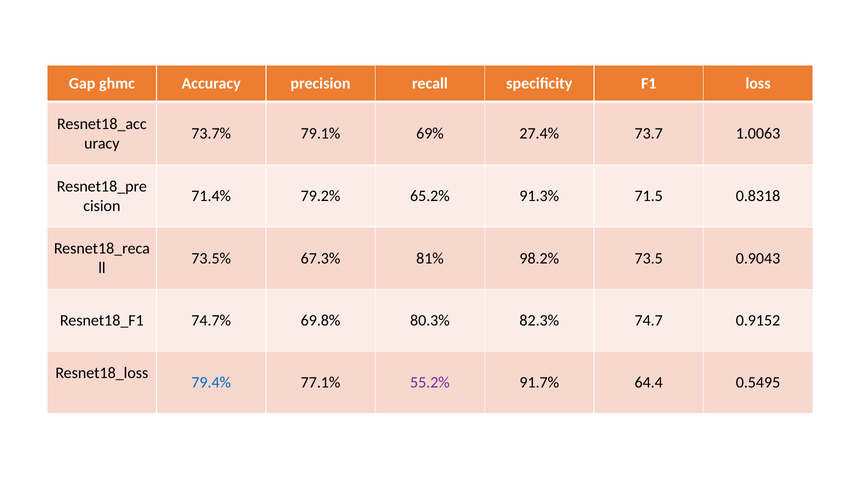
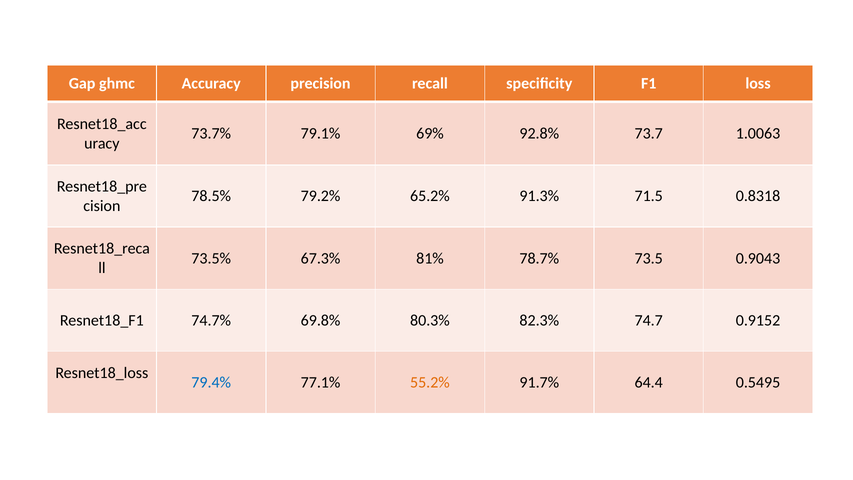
27.4%: 27.4% -> 92.8% (539, 134)
71.4%: 71.4% -> 78.5% (211, 196)
98.2%: 98.2% -> 78.7% (539, 258)
55.2% colour: purple -> orange (430, 382)
